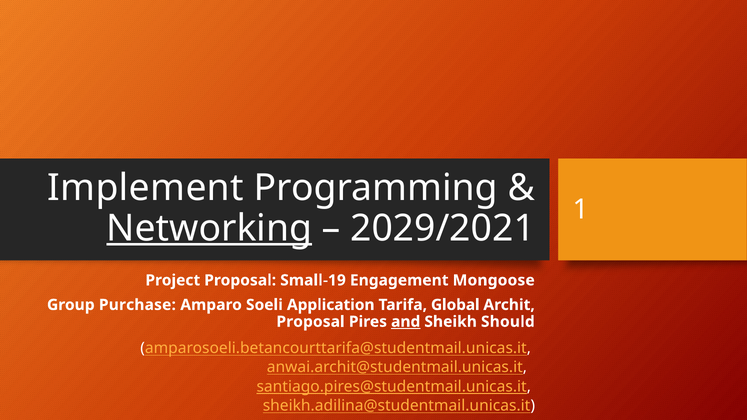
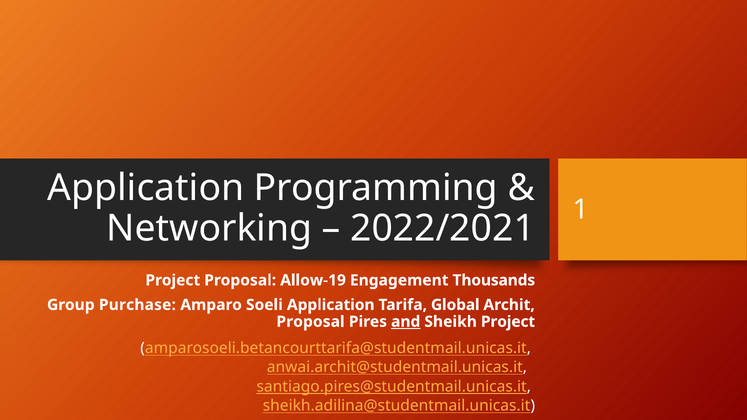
Implement: Implement -> Application (146, 188)
Networking underline: present -> none (209, 228)
2029/2021: 2029/2021 -> 2022/2021 (443, 228)
Small-19: Small-19 -> Allow-19 (313, 280)
Mongoose: Mongoose -> Thousands (494, 280)
Sheikh Should: Should -> Project (508, 322)
